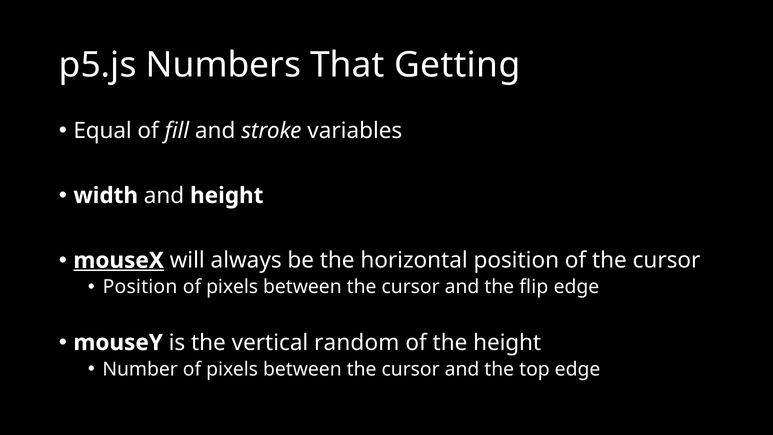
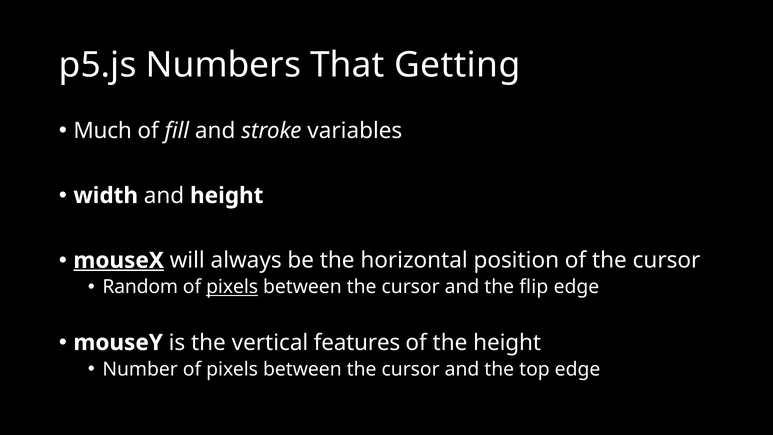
Equal: Equal -> Much (103, 131)
Position: Position -> Random (140, 287)
pixels underline: none -> present (232, 287)
random: random -> features (357, 343)
